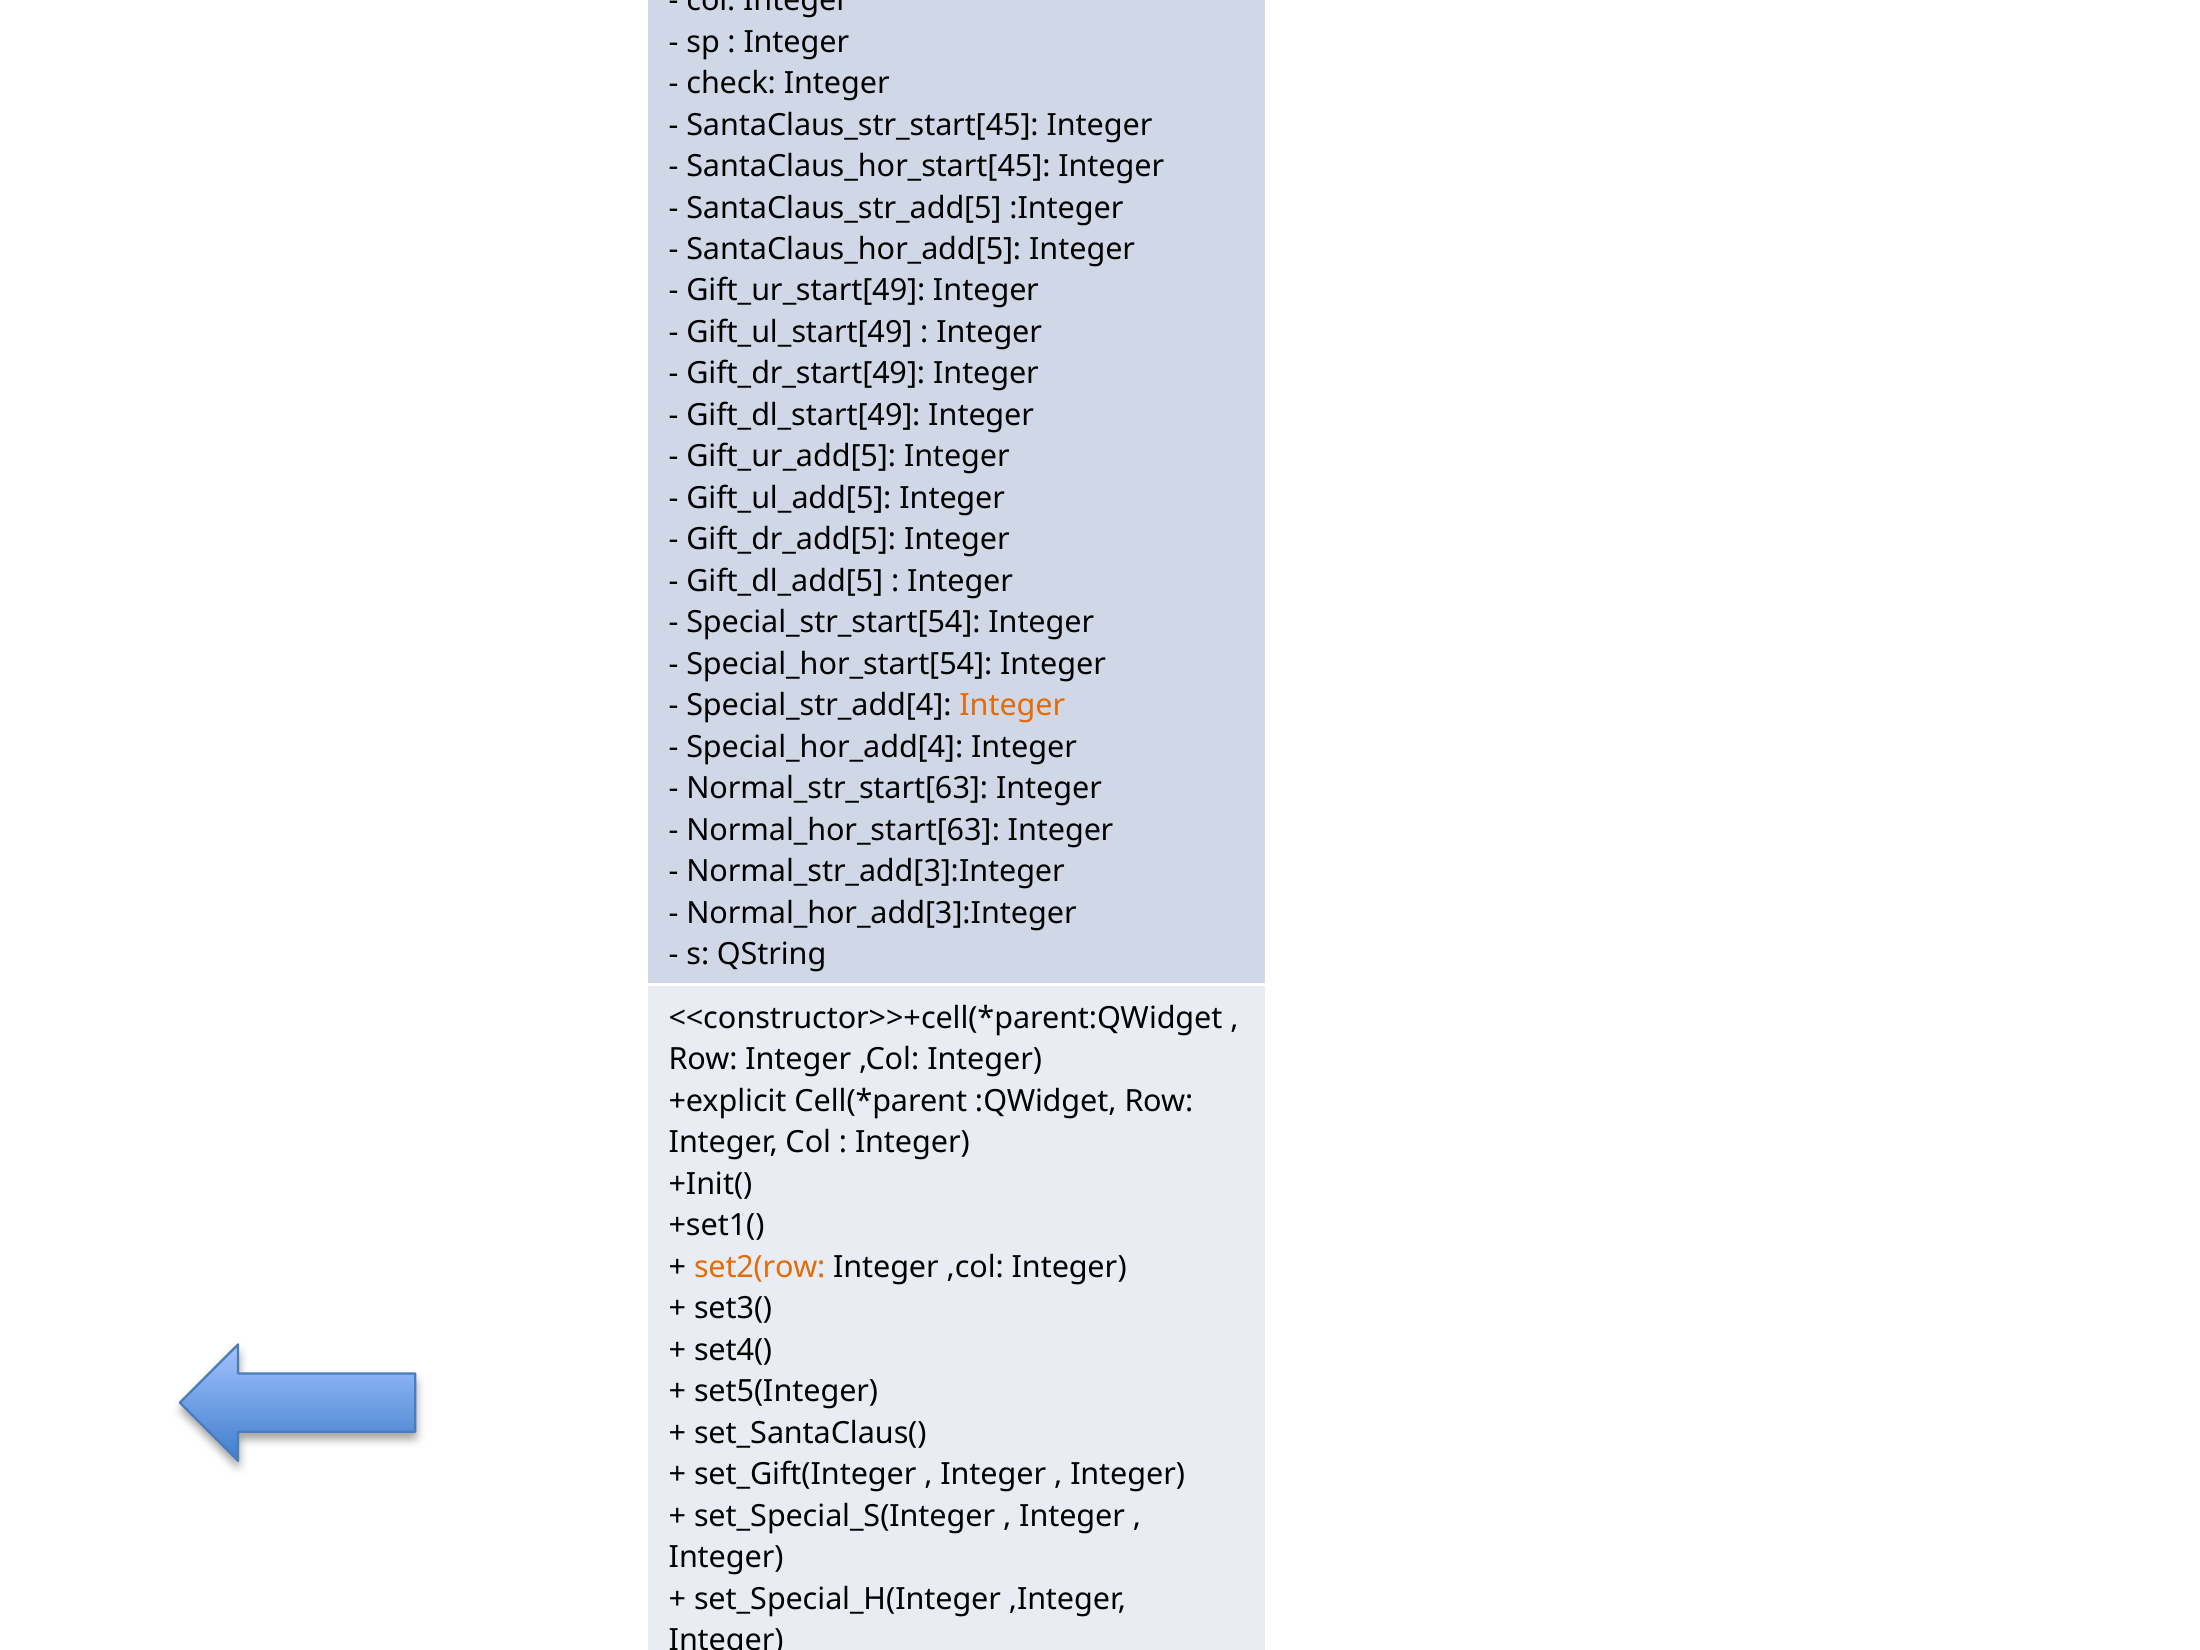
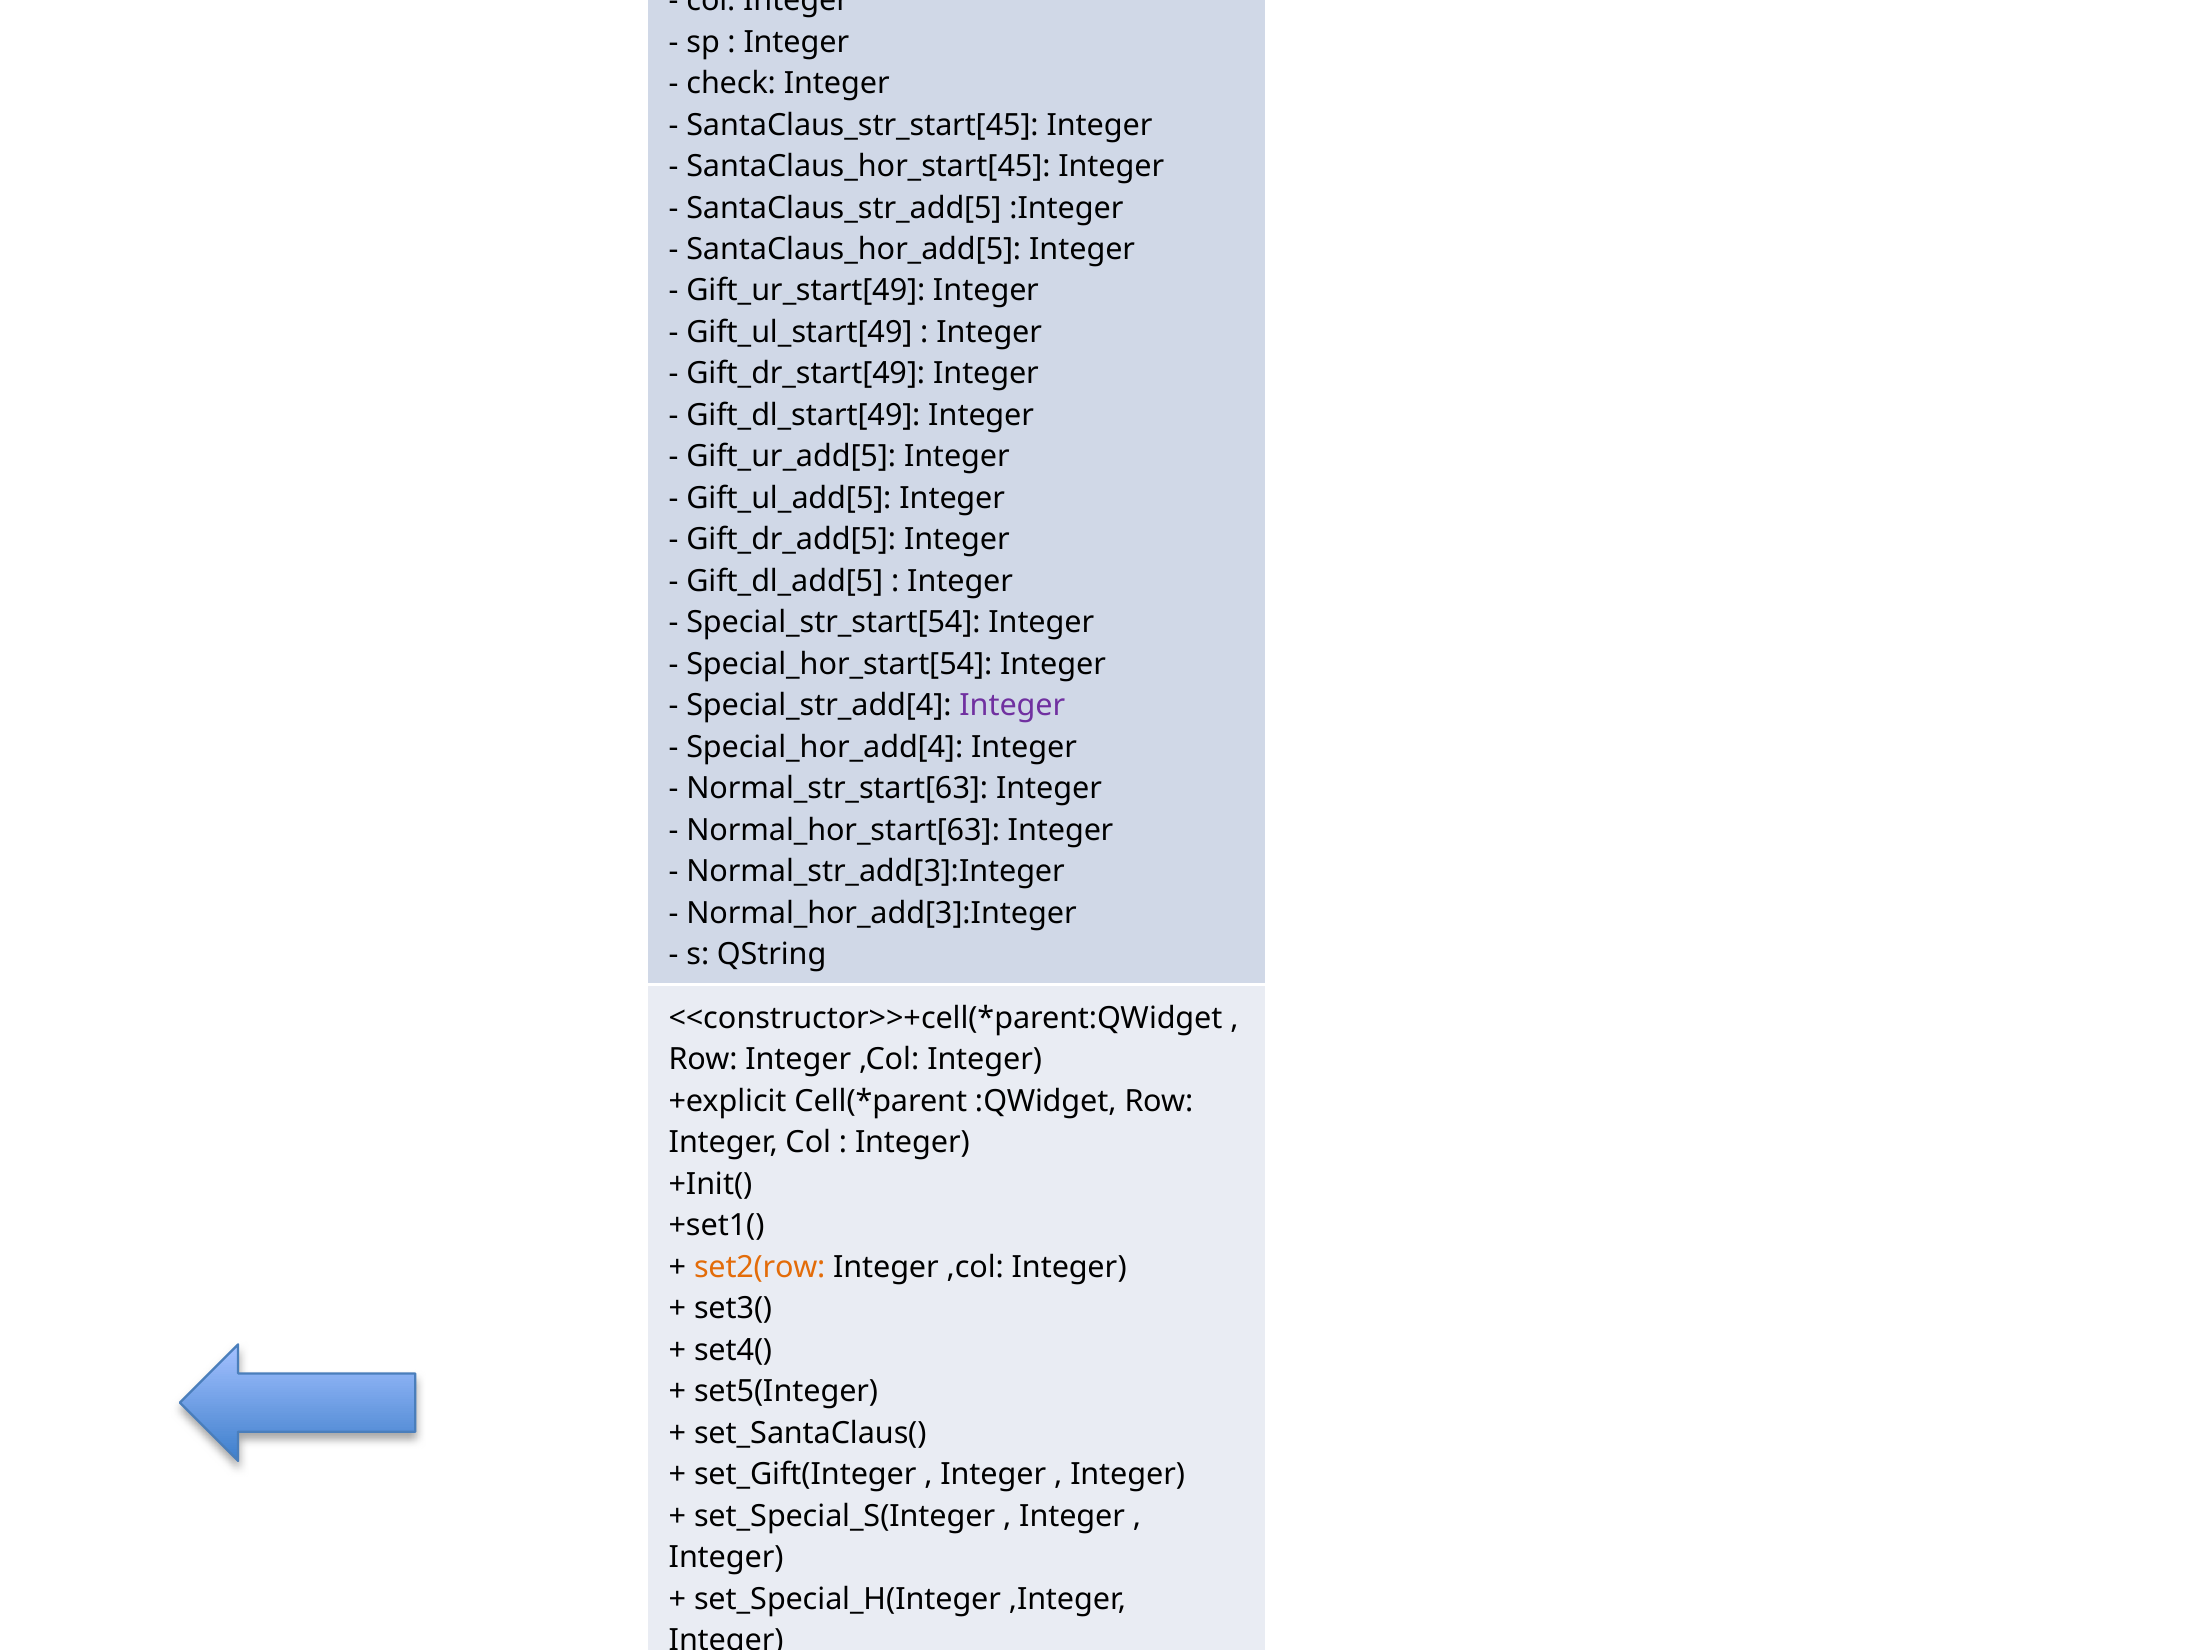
Integer colour: orange -> purple (1012, 706)
